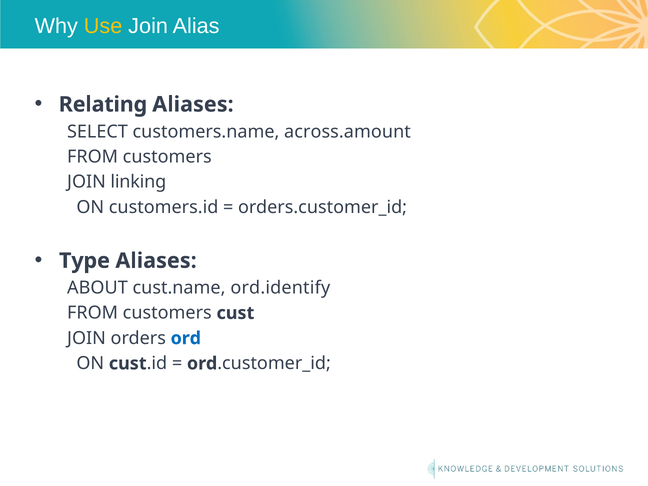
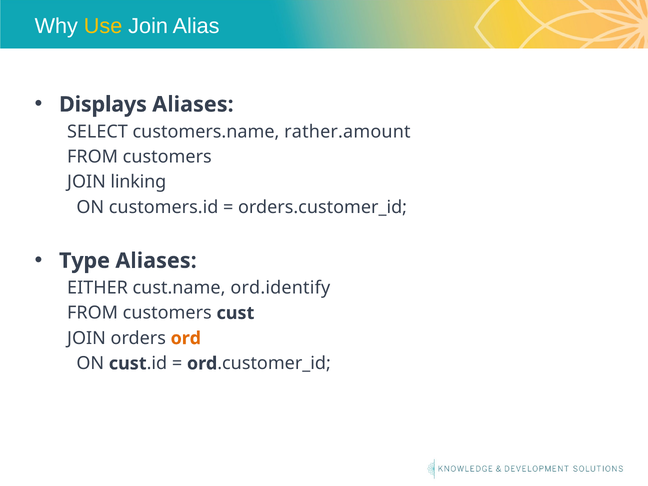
Relating: Relating -> Displays (103, 104)
across.amount: across.amount -> rather.amount (347, 132)
ABOUT: ABOUT -> EITHER (97, 288)
ord colour: blue -> orange (186, 338)
